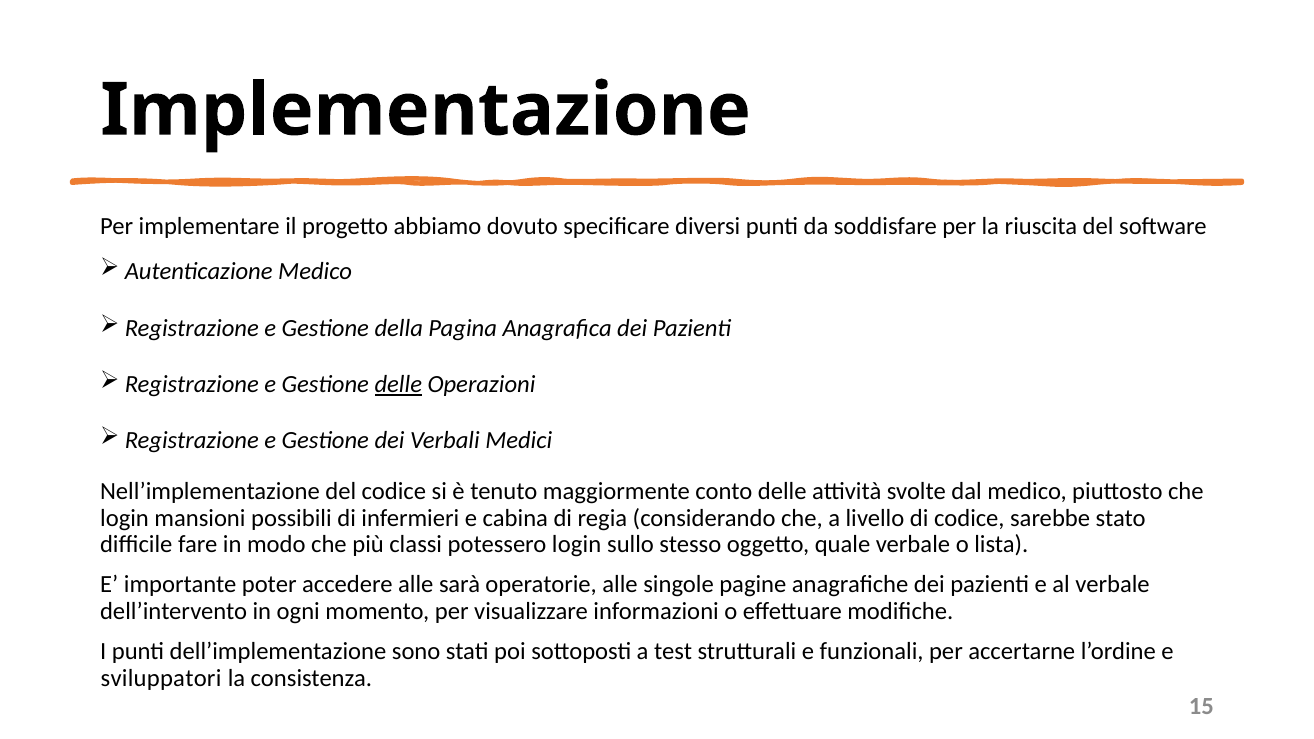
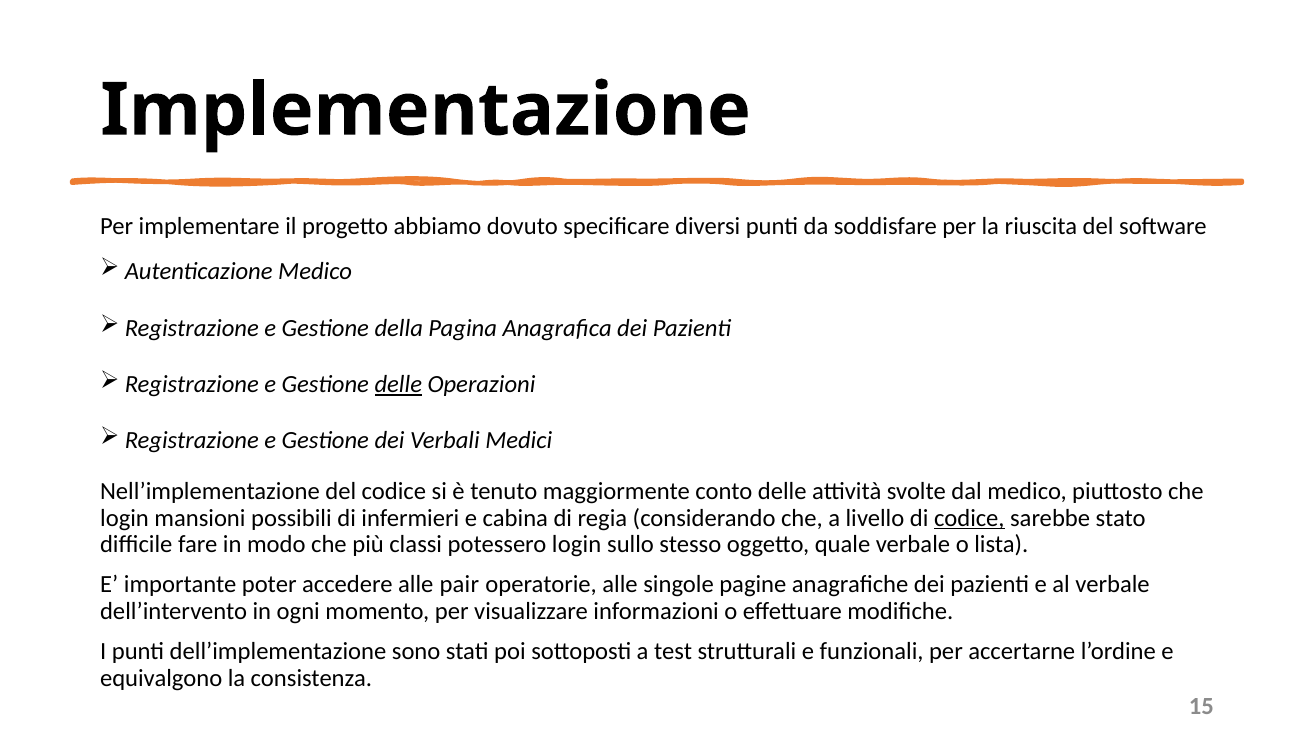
codice underline: none -> present (969, 518)
sarà: sarà -> pair (459, 585)
sviluppatori: sviluppatori -> equivalgono (161, 678)
